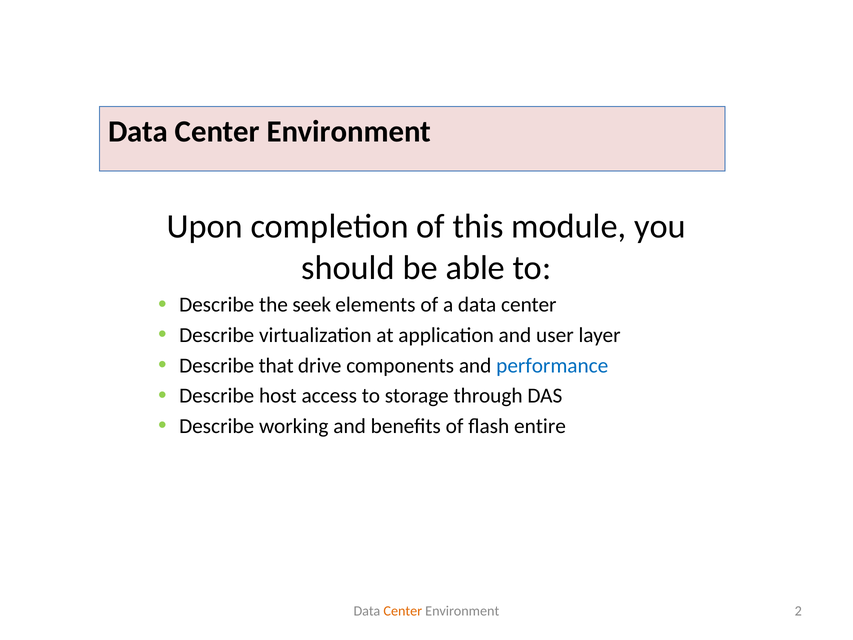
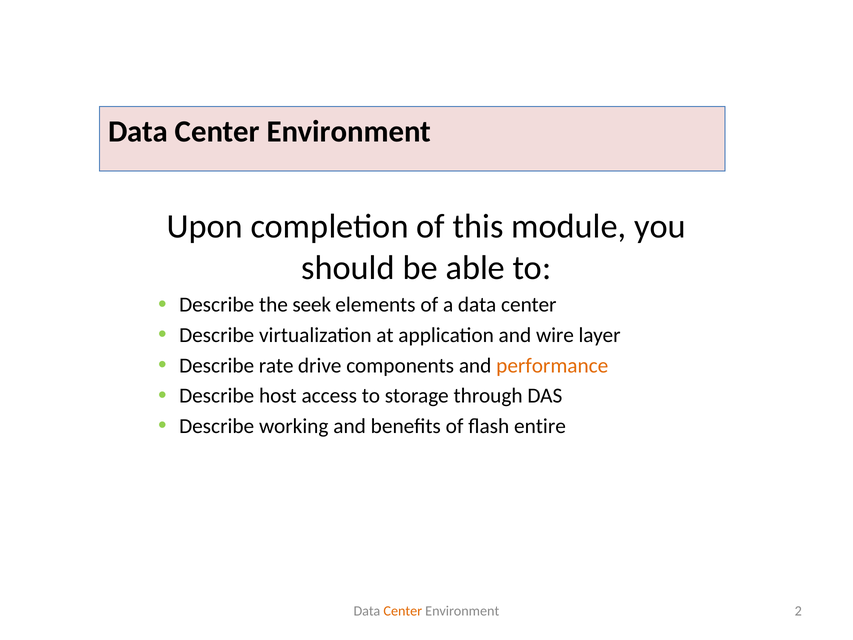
user: user -> wire (555, 335)
that: that -> rate (276, 365)
performance colour: blue -> orange (552, 365)
